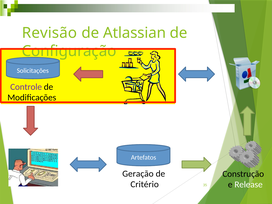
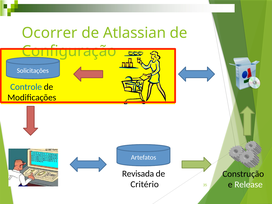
Revisão: Revisão -> Ocorrer (50, 33)
Controle colour: purple -> blue (26, 87)
Geração: Geração -> Revisada (138, 174)
